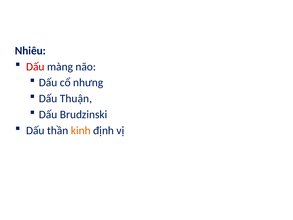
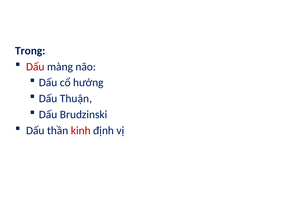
Nhiêu: Nhiêu -> Trong (30, 51)
nhưng: nhưng -> hướng (88, 83)
kinh colour: orange -> red (81, 130)
